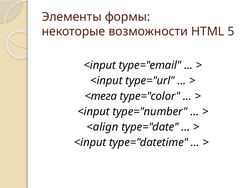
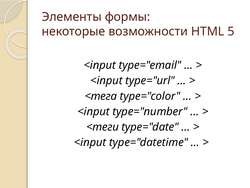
<align: <align -> <теги (103, 127)
